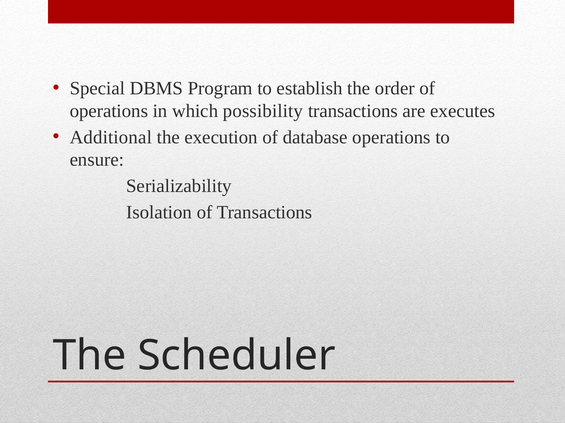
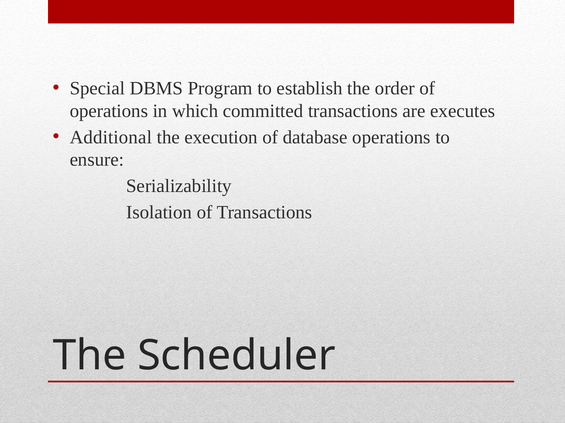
possibility: possibility -> committed (263, 111)
